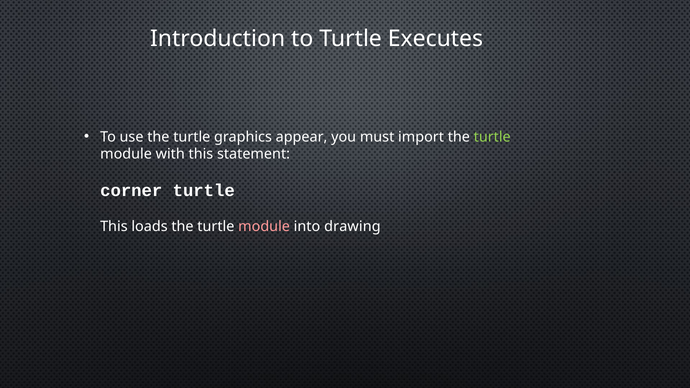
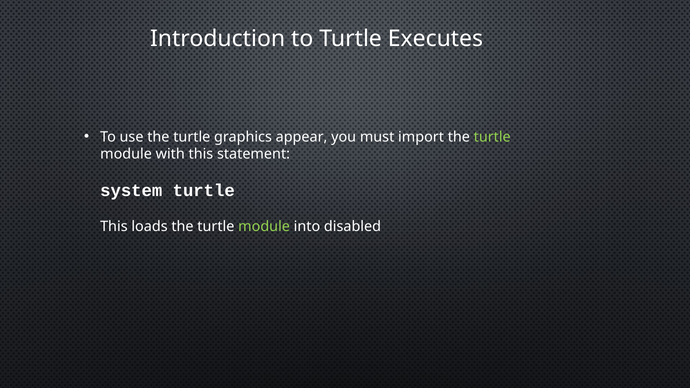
corner: corner -> system (131, 191)
module colour: pink -> light green (264, 227)
drawing: drawing -> disabled (353, 227)
